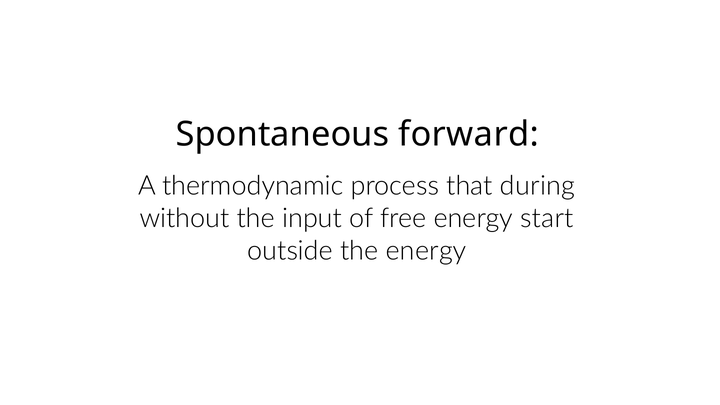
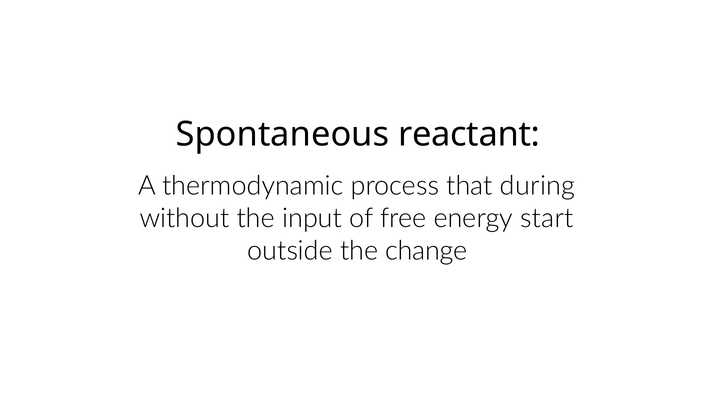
forward: forward -> reactant (469, 134)
the energy: energy -> change (426, 251)
